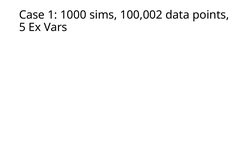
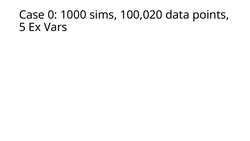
1: 1 -> 0 (52, 15)
100,002: 100,002 -> 100,020 (141, 15)
